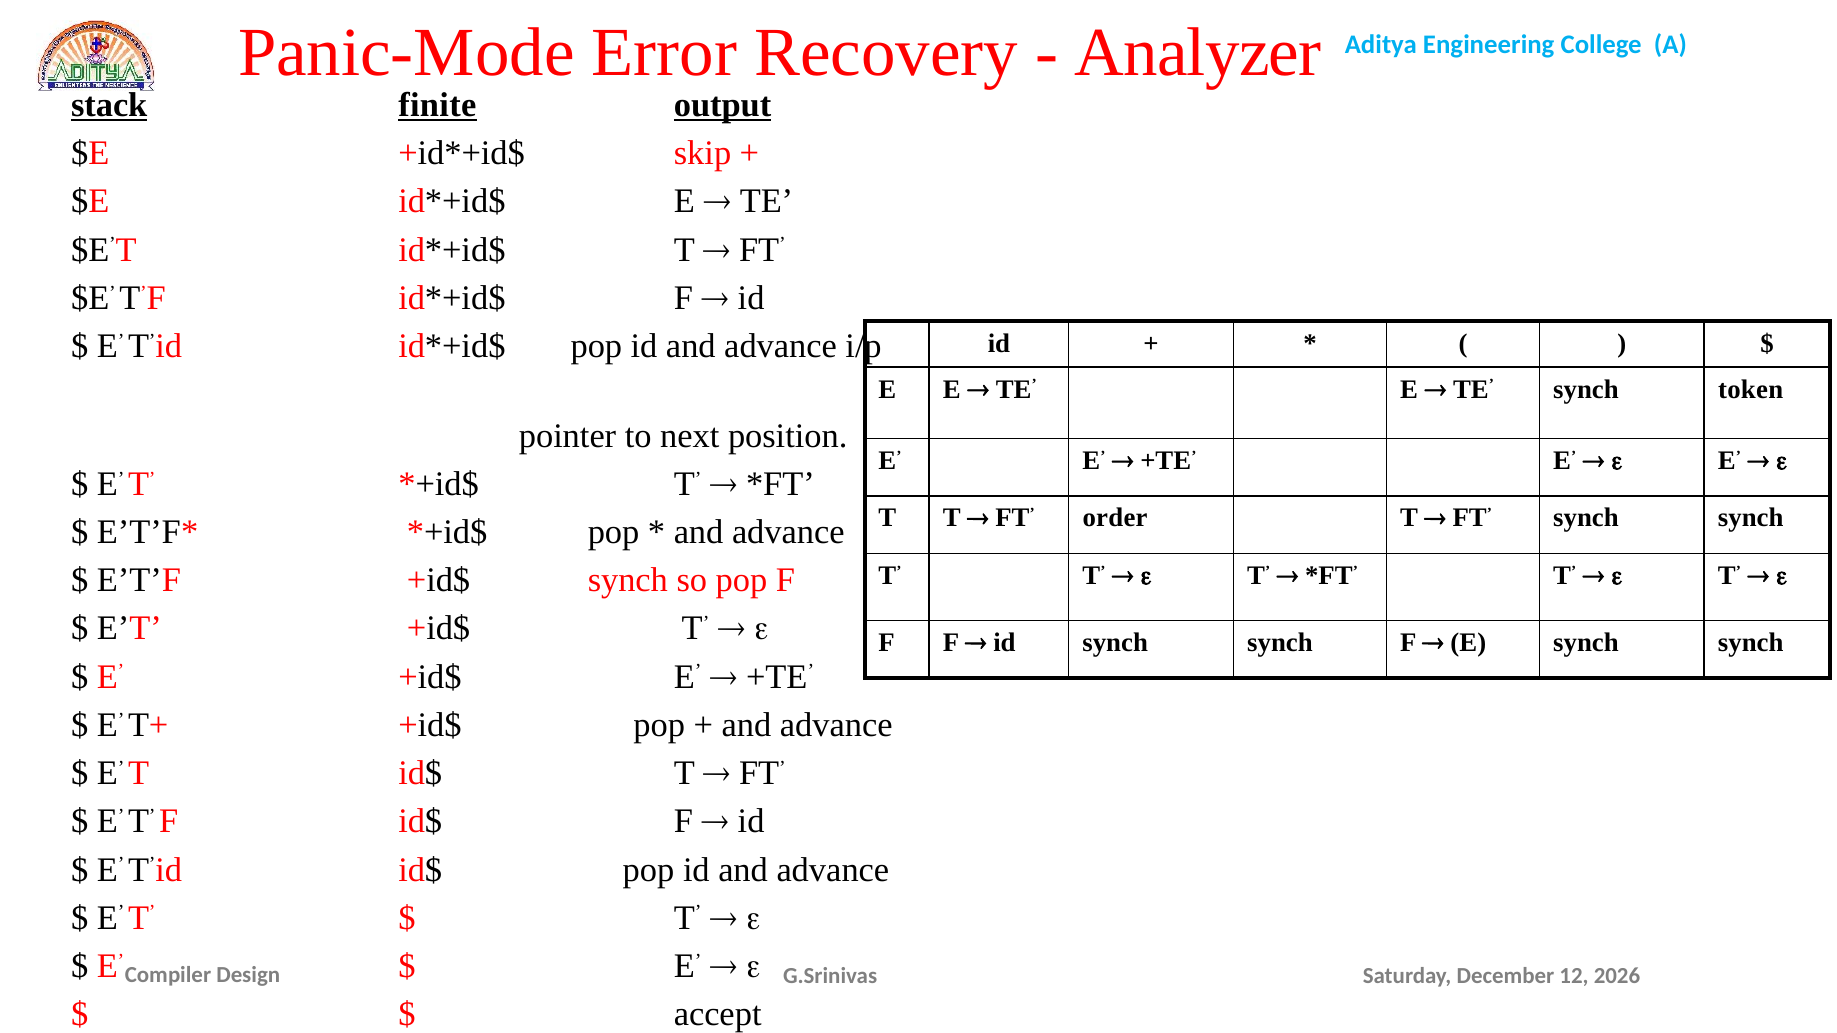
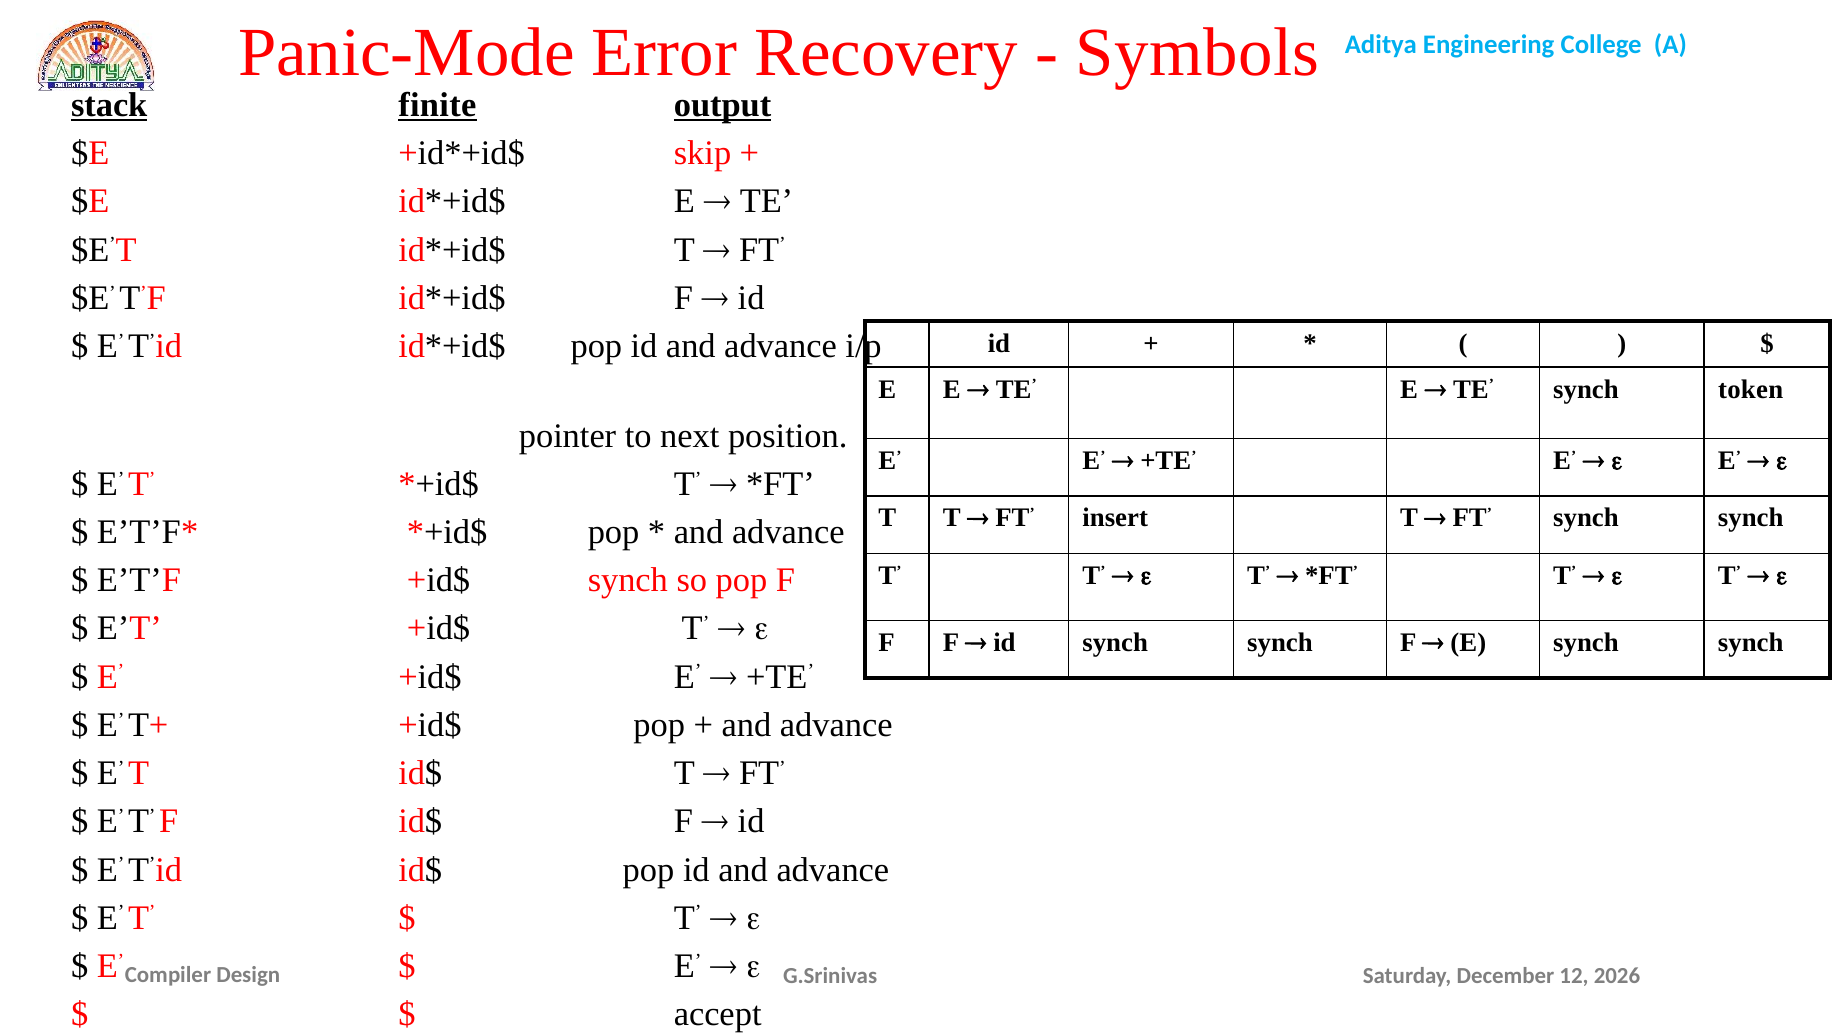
Analyzer: Analyzer -> Symbols (1197, 53)
order: order -> insert (1115, 518)
